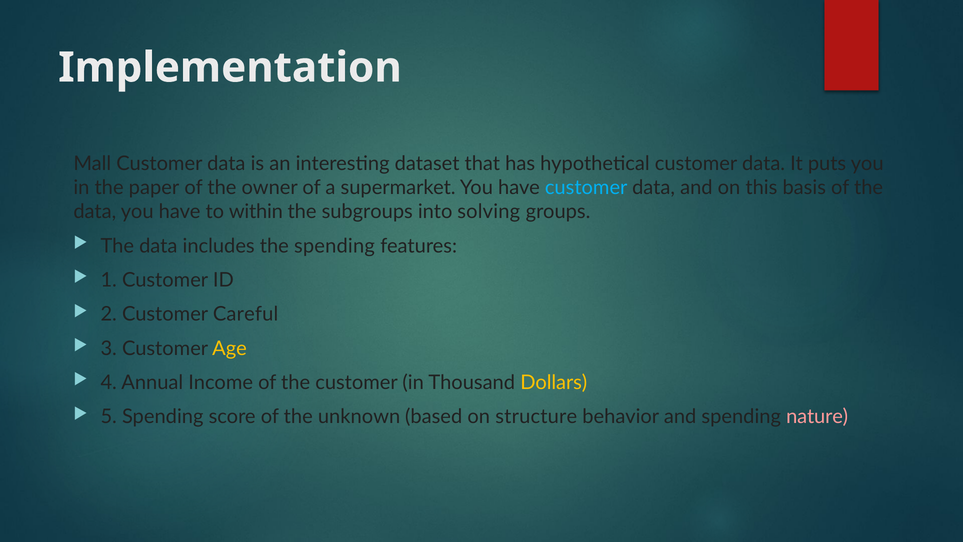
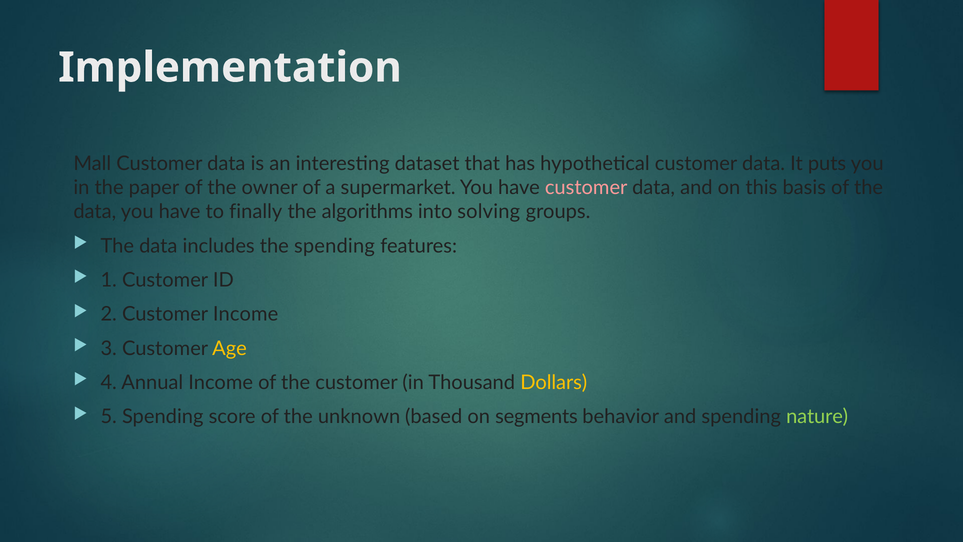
customer colour: light blue -> pink (586, 187)
within: within -> finally (256, 212)
subgroups: subgroups -> algorithms (367, 212)
Customer Careful: Careful -> Income (246, 314)
structure: structure -> segments (536, 417)
nature colour: pink -> light green (817, 417)
